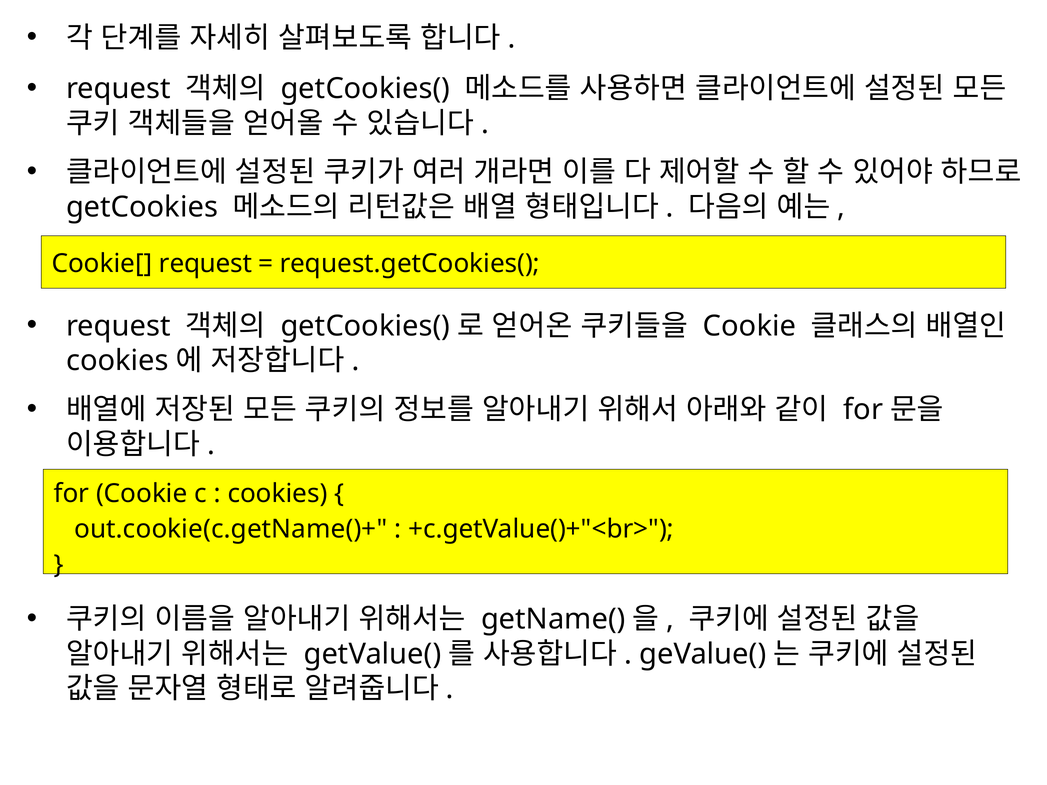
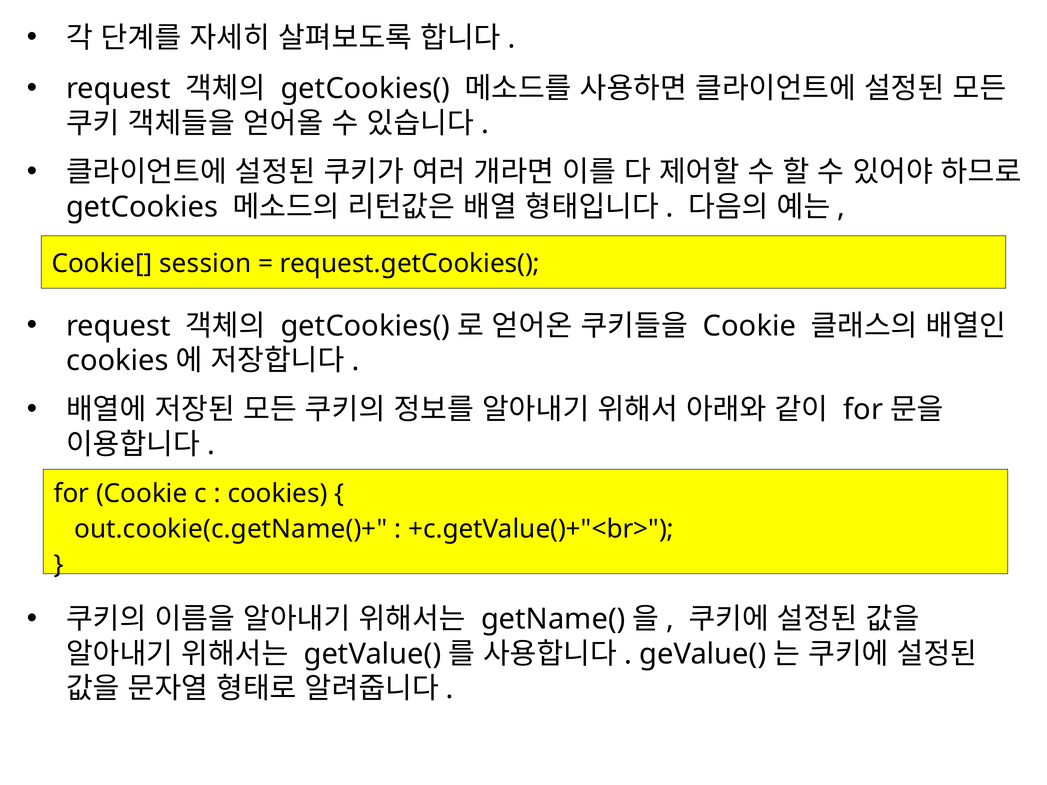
Cookie[ request: request -> session (205, 264)
